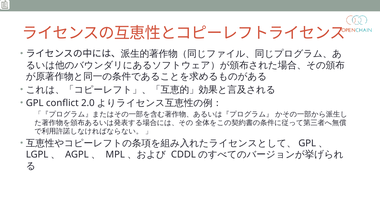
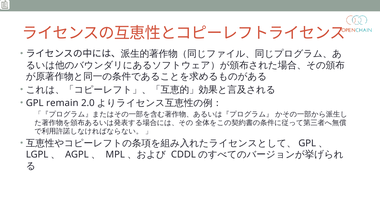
conflict: conflict -> remain (62, 103)
